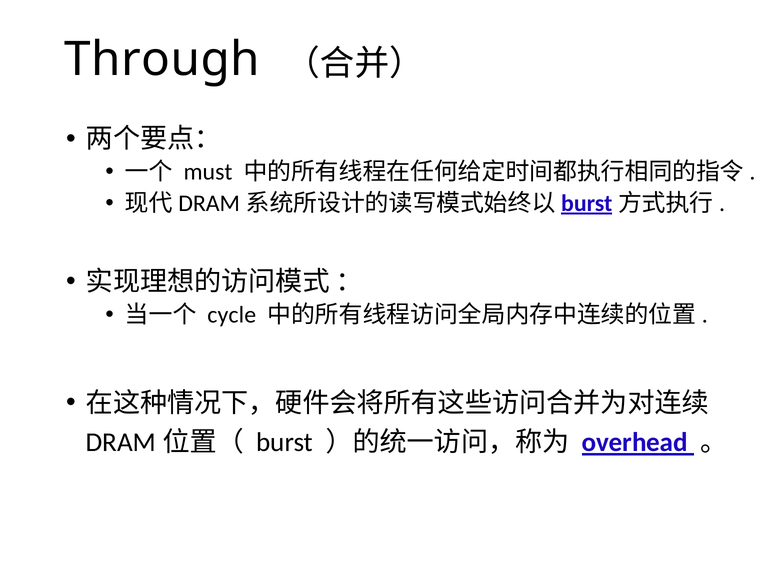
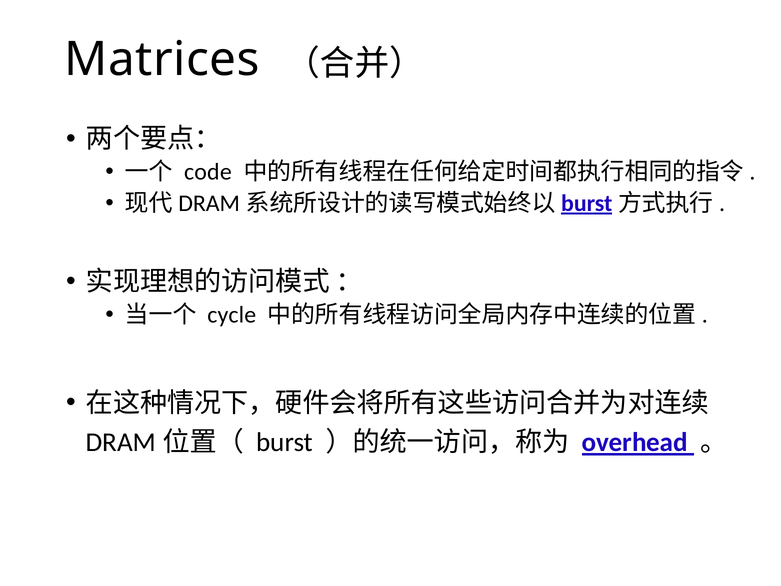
Through: Through -> Matrices (162, 60)
must: must -> code (208, 172)
